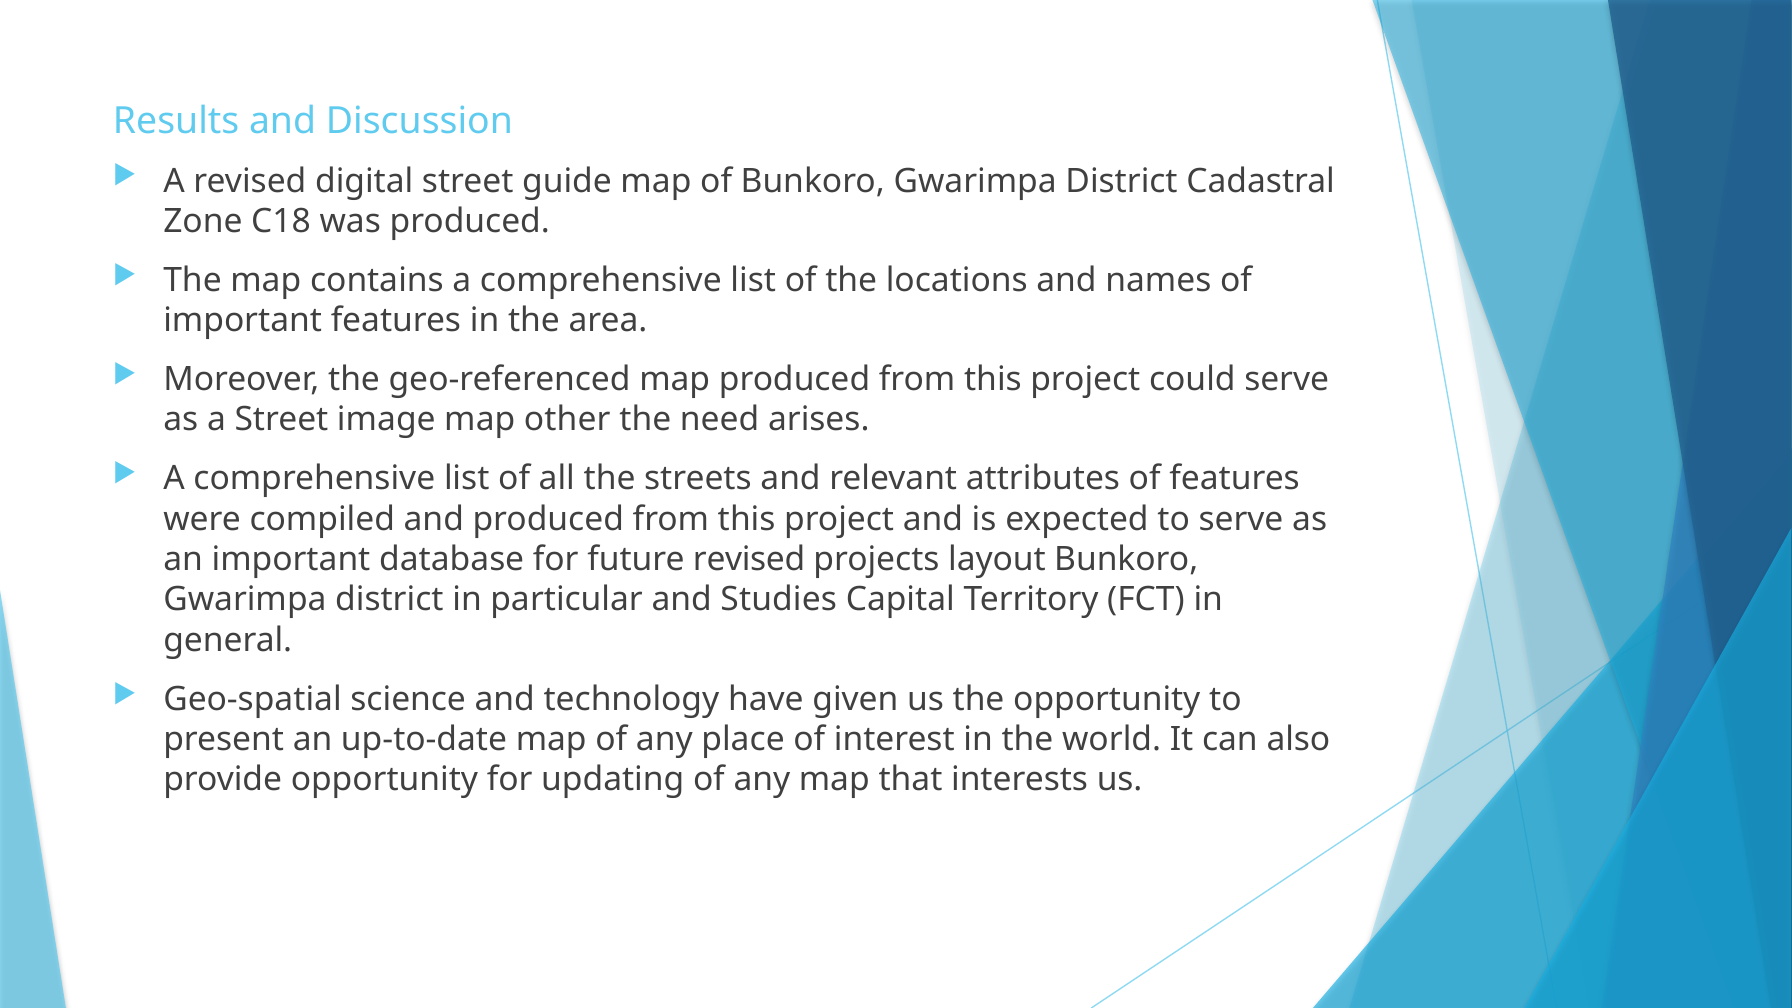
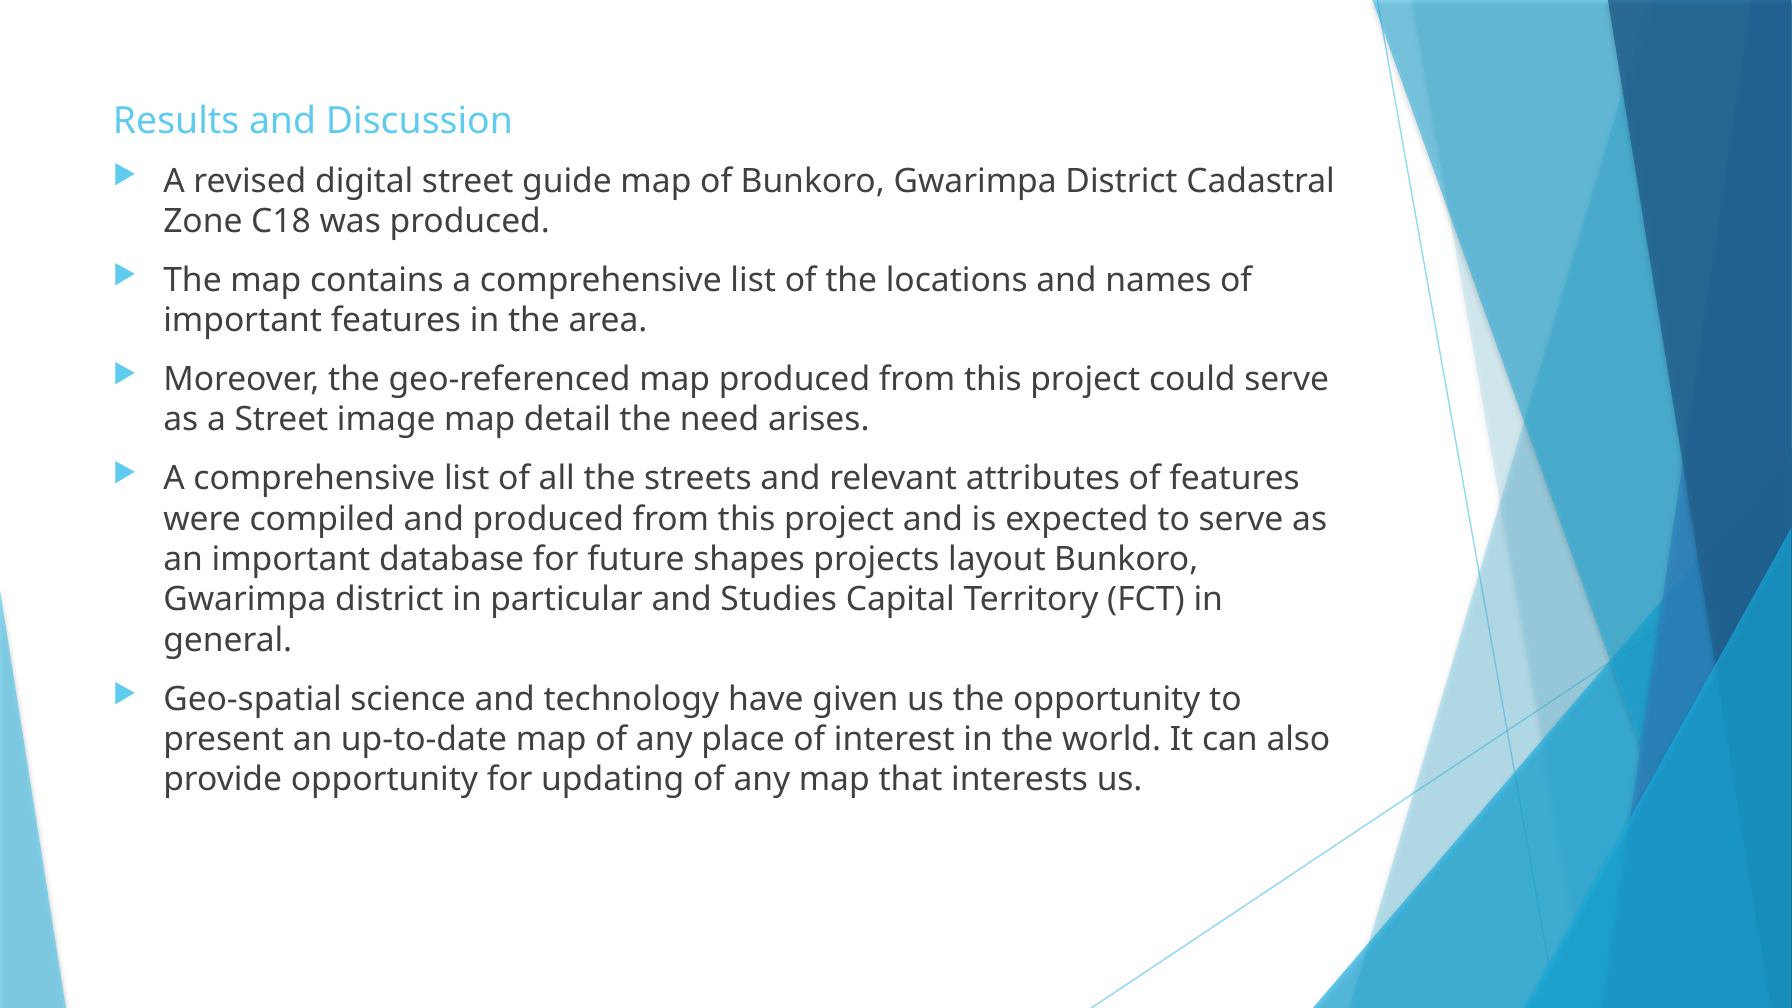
other: other -> detail (567, 420)
future revised: revised -> shapes (749, 560)
